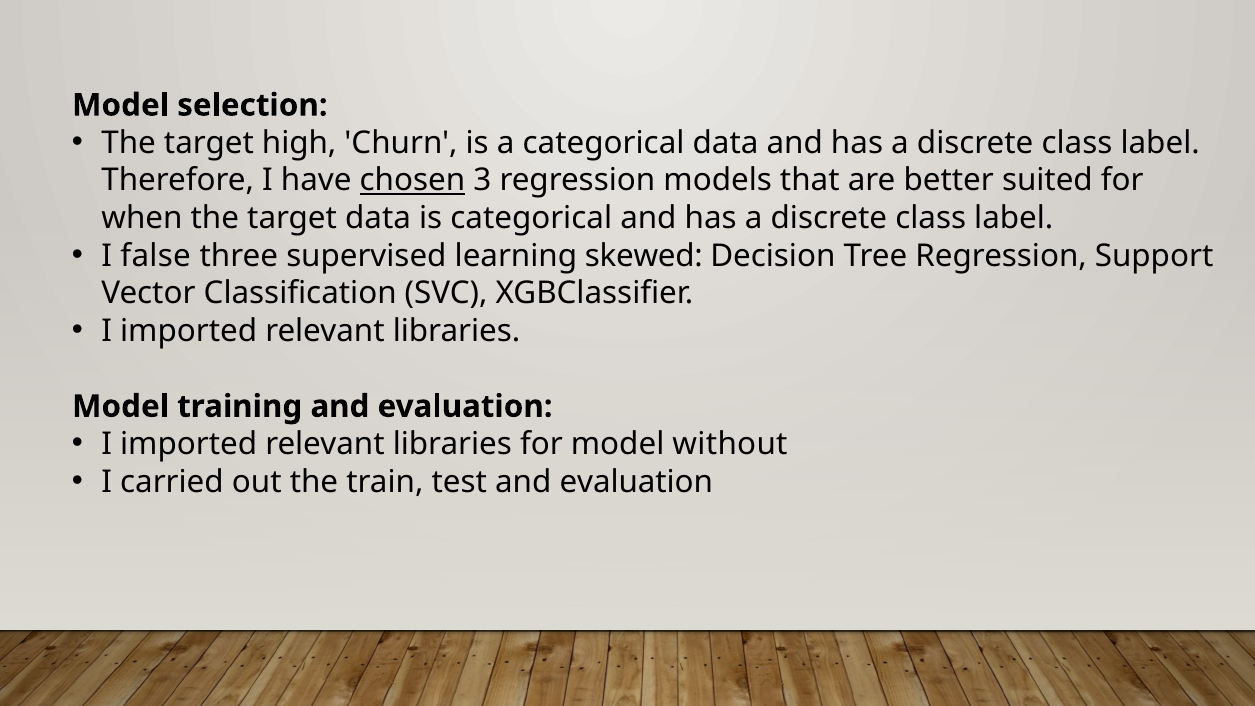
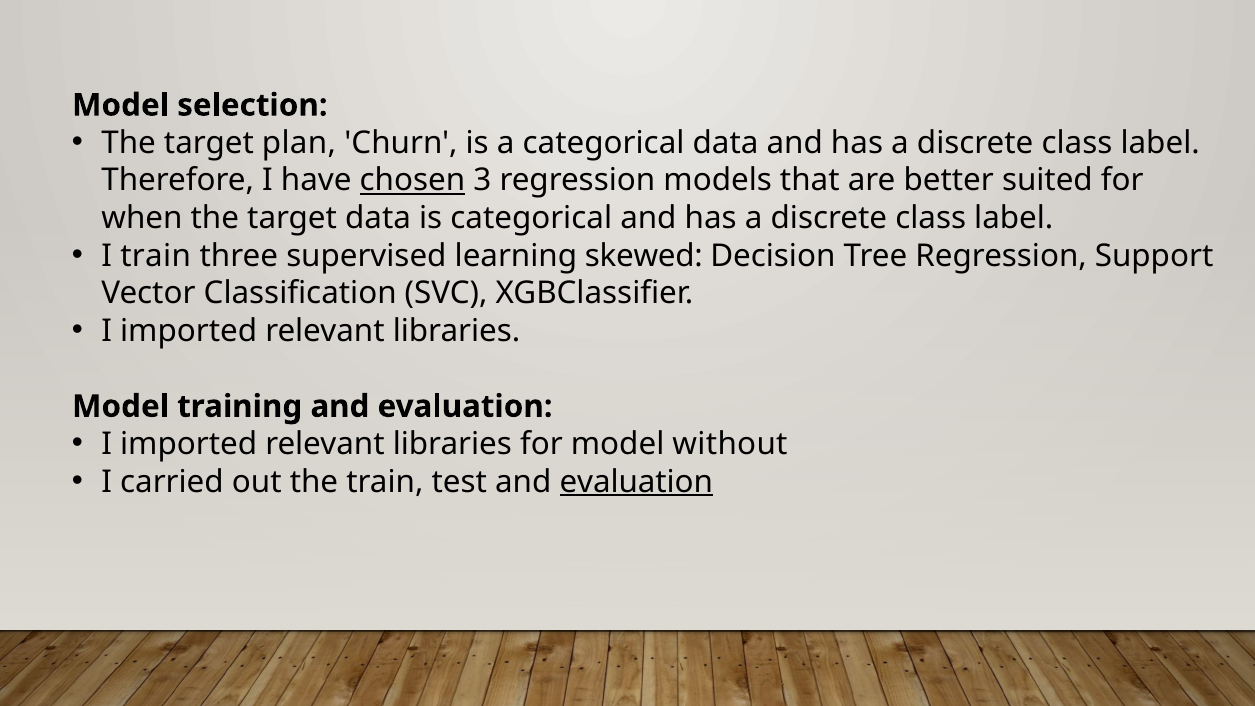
high: high -> plan (299, 143)
I false: false -> train (156, 256)
evaluation underline: none -> present (636, 482)
